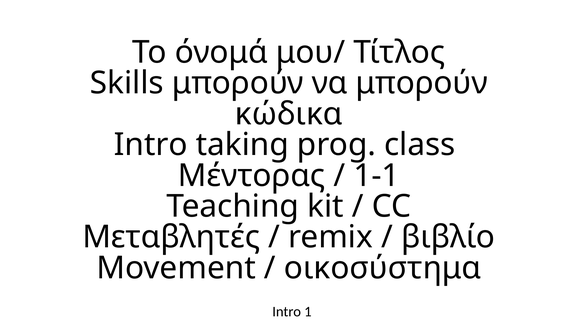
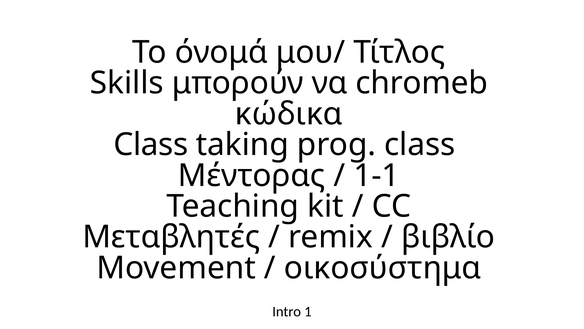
να μπορούν: μπορούν -> chromeb (422, 83)
Intro: Intro -> Class (151, 145)
